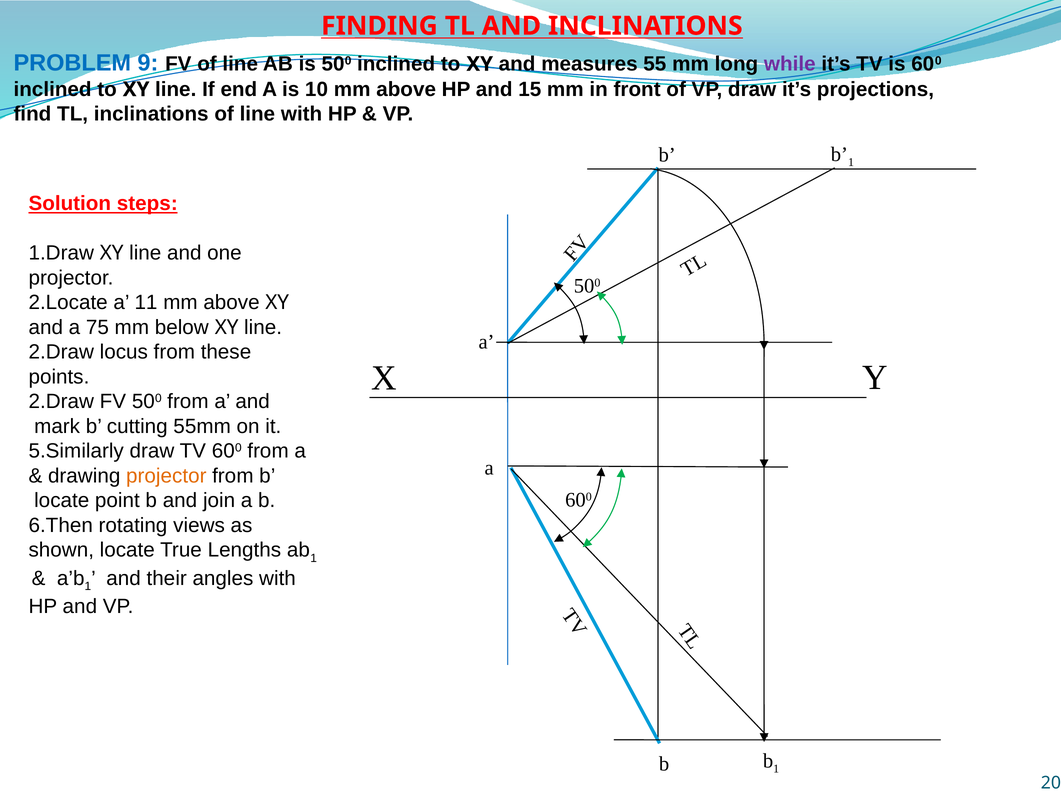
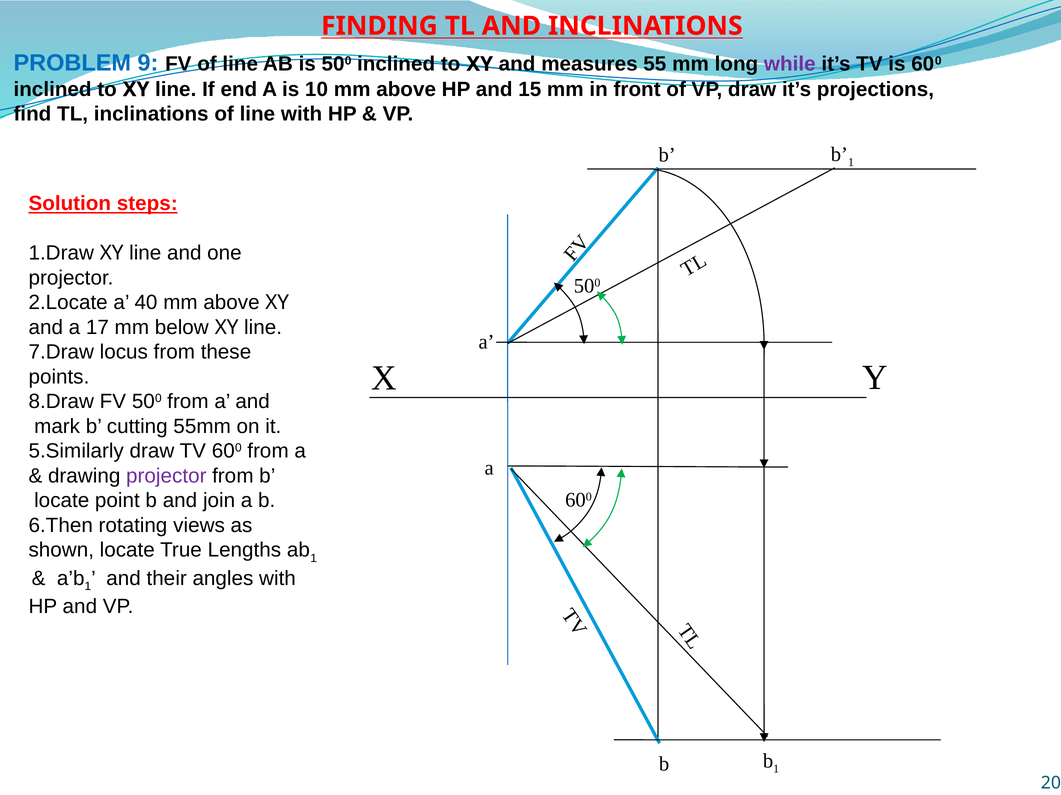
11: 11 -> 40 (146, 303)
75: 75 -> 17 (97, 328)
2.Draw: 2.Draw -> 7.Draw (61, 352)
2.Draw: 2.Draw -> 8.Draw (61, 402)
projector colour: orange -> purple (166, 476)
